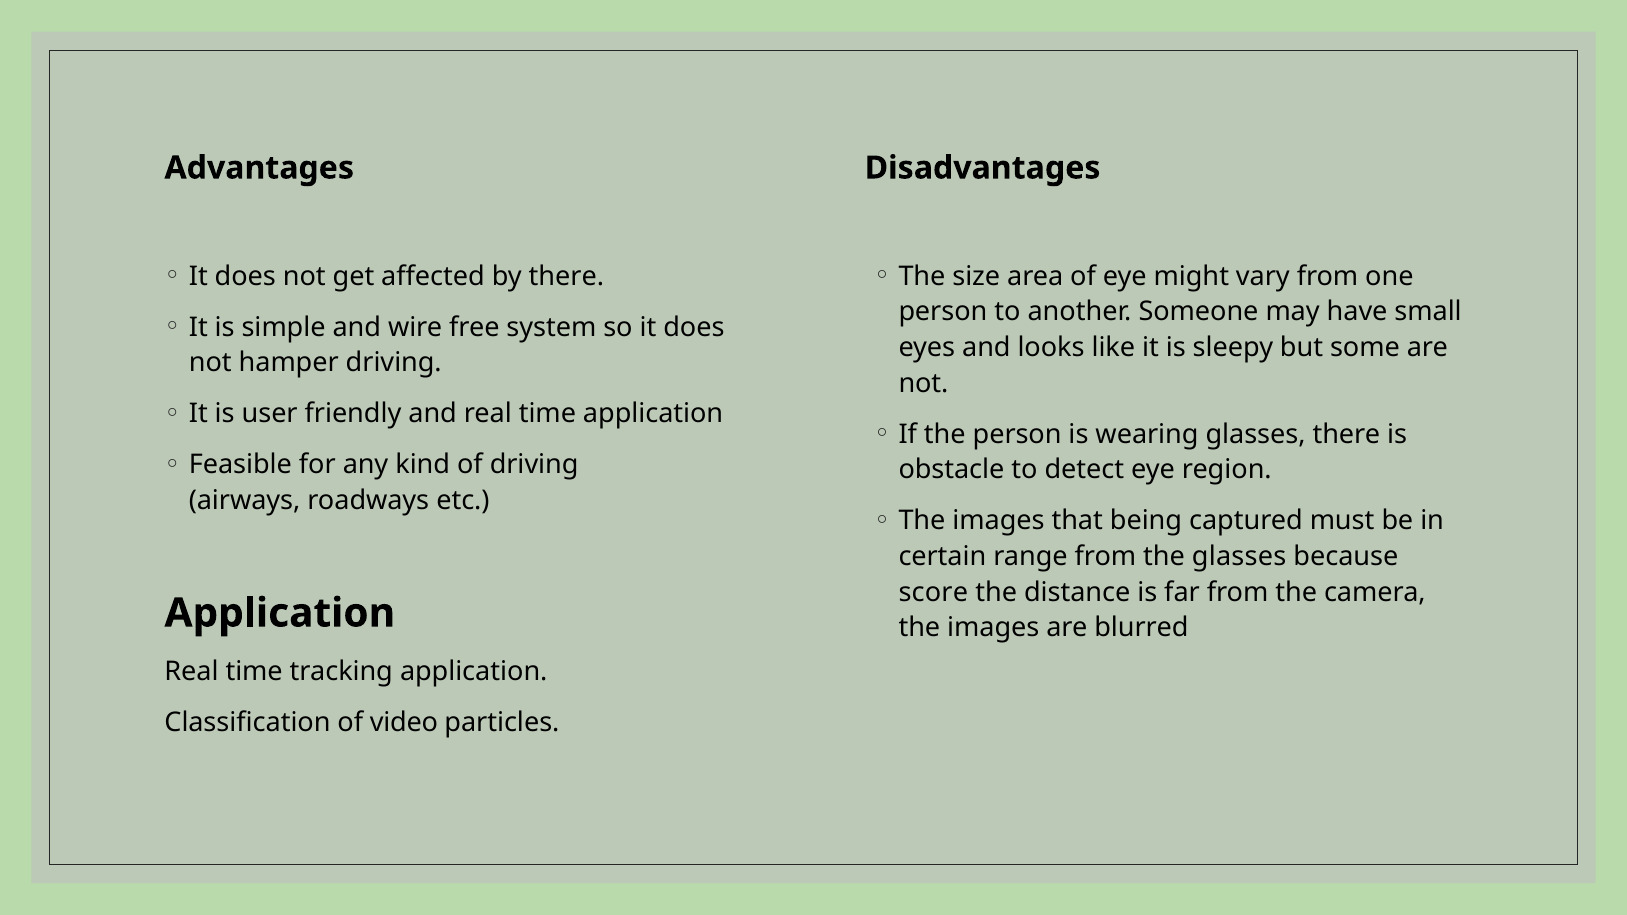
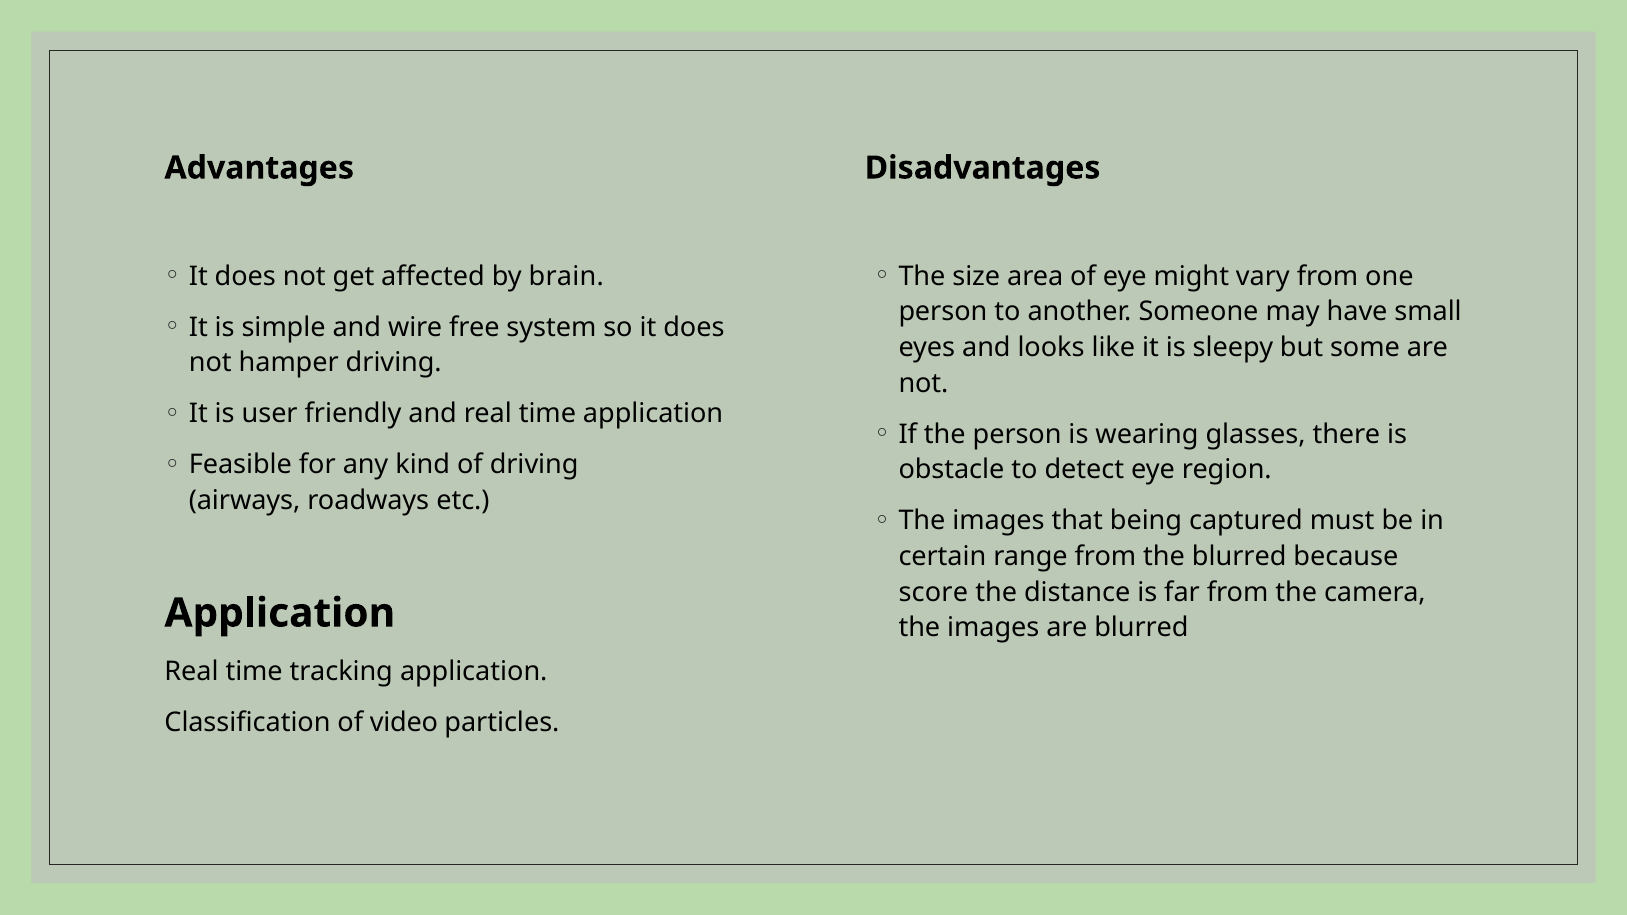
by there: there -> brain (566, 276)
the glasses: glasses -> blurred (1239, 557)
